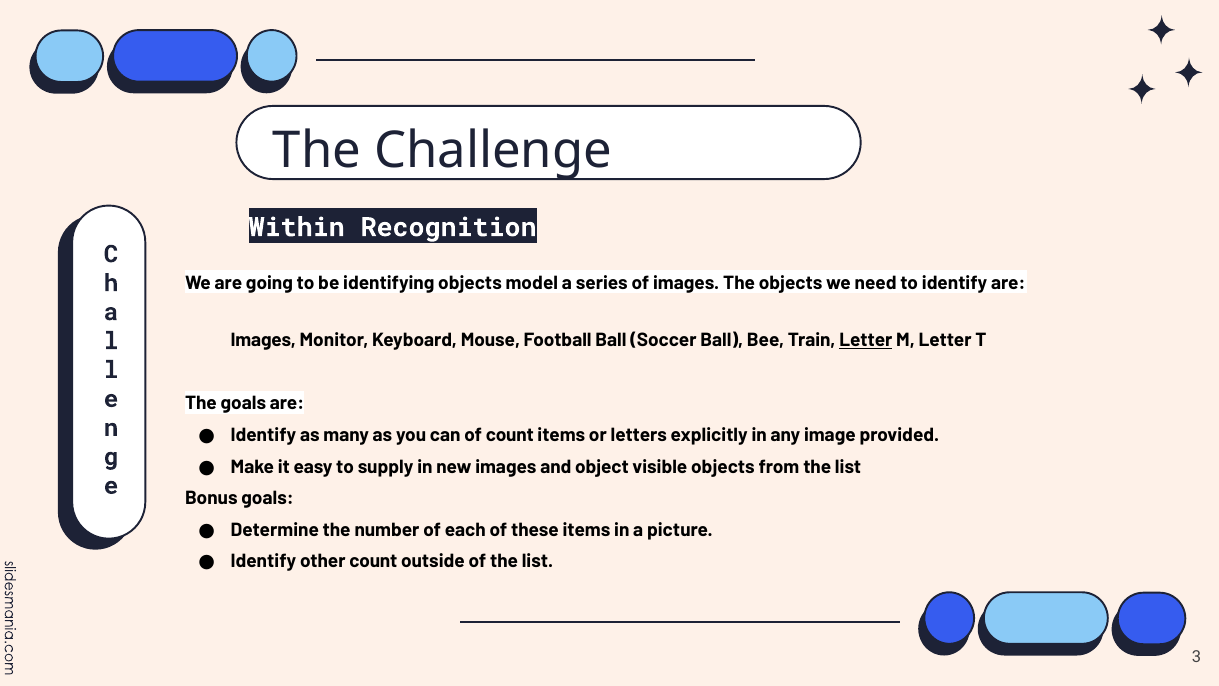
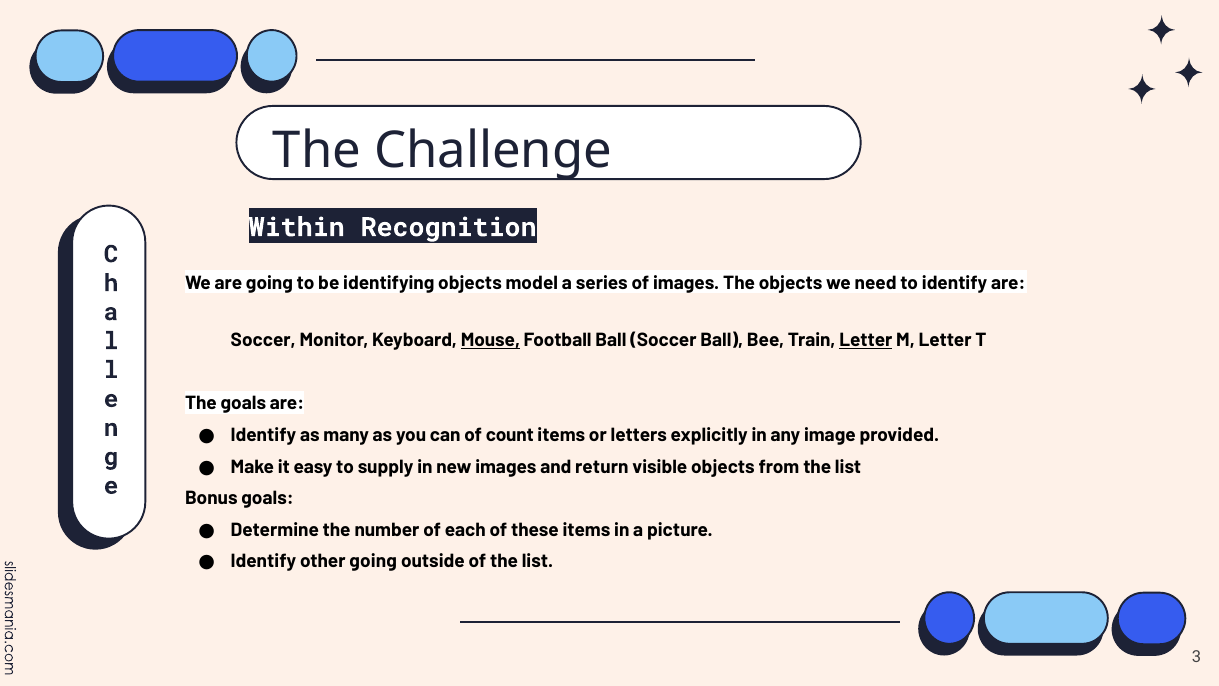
Images: Images -> Soccer (263, 340)
Mouse underline: none -> present (490, 340)
object: object -> return (602, 467)
other count: count -> going (373, 561)
